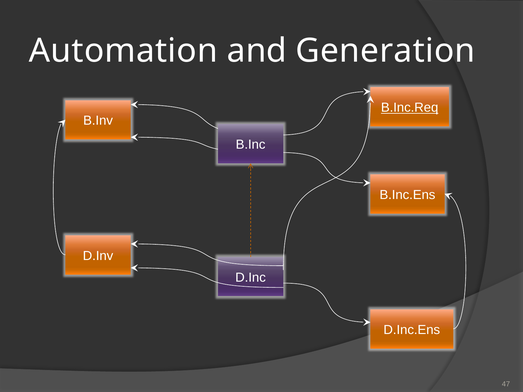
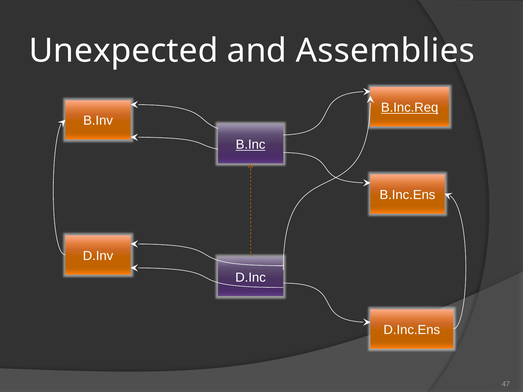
Automation: Automation -> Unexpected (124, 51)
Generation: Generation -> Assemblies (385, 51)
B.Inc underline: none -> present (251, 145)
